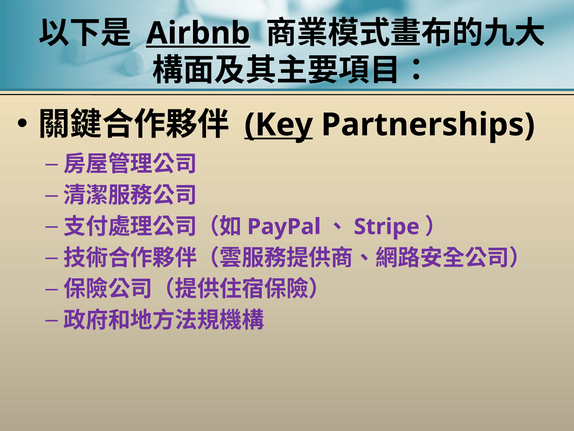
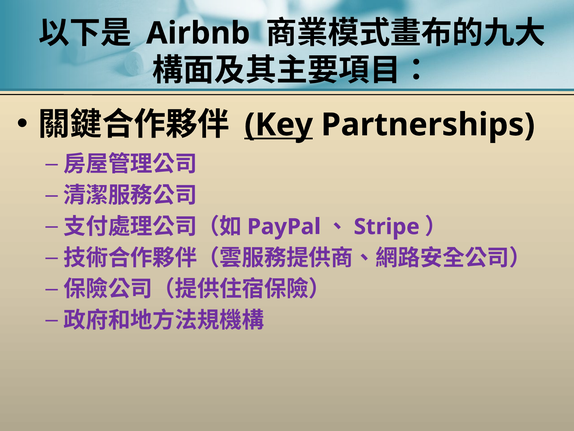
Airbnb underline: present -> none (198, 33)
